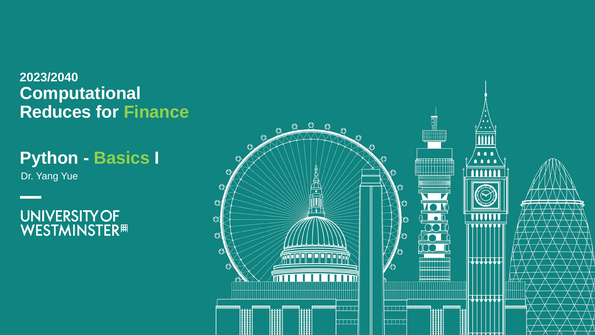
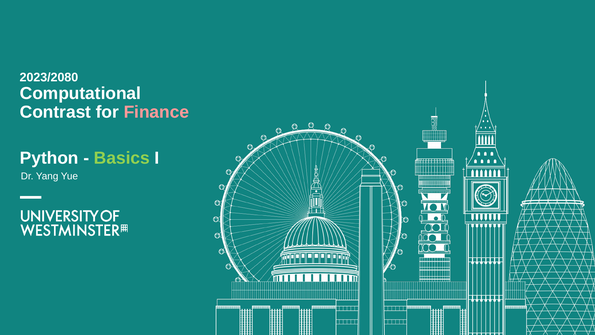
2023/2040: 2023/2040 -> 2023/2080 (49, 77)
Reduces: Reduces -> Contrast (56, 112)
Finance colour: light green -> pink (156, 112)
